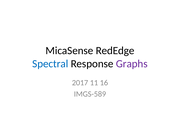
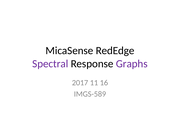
Spectral colour: blue -> purple (50, 64)
